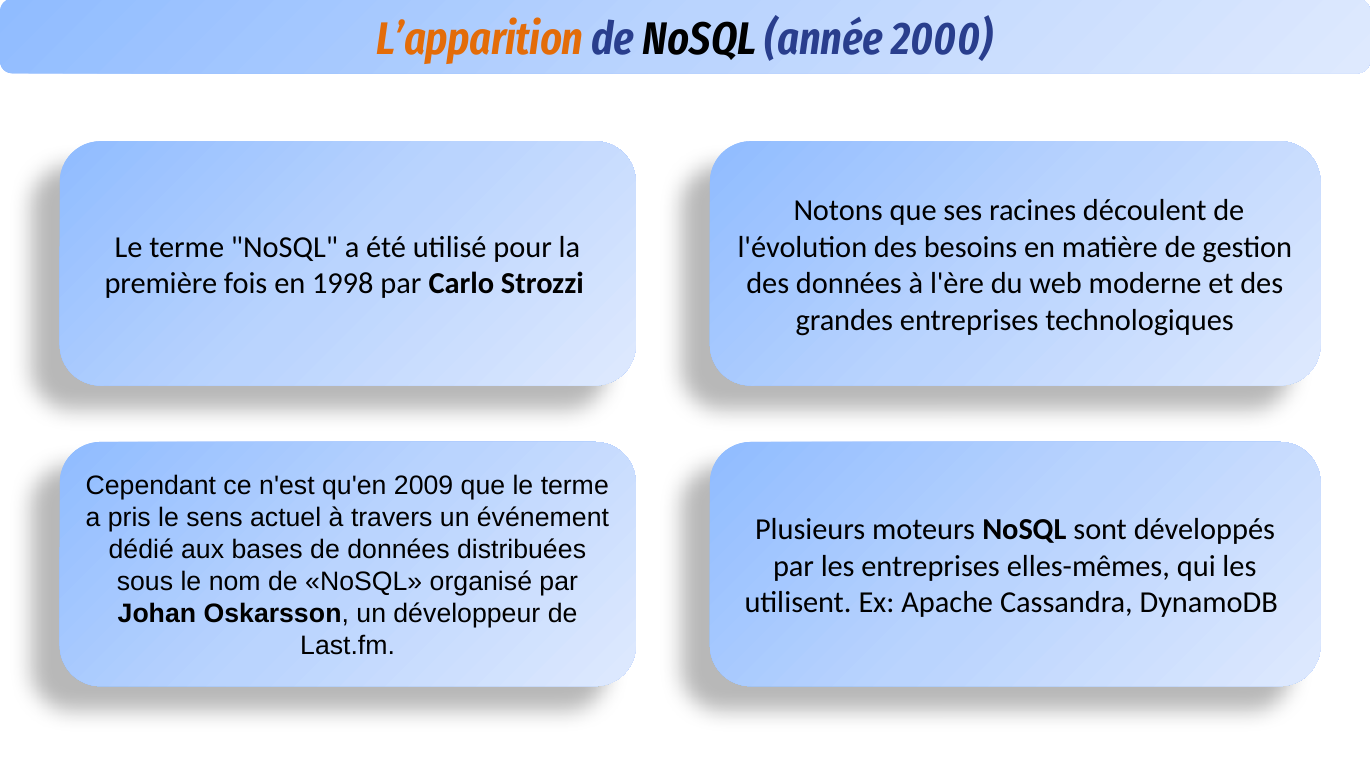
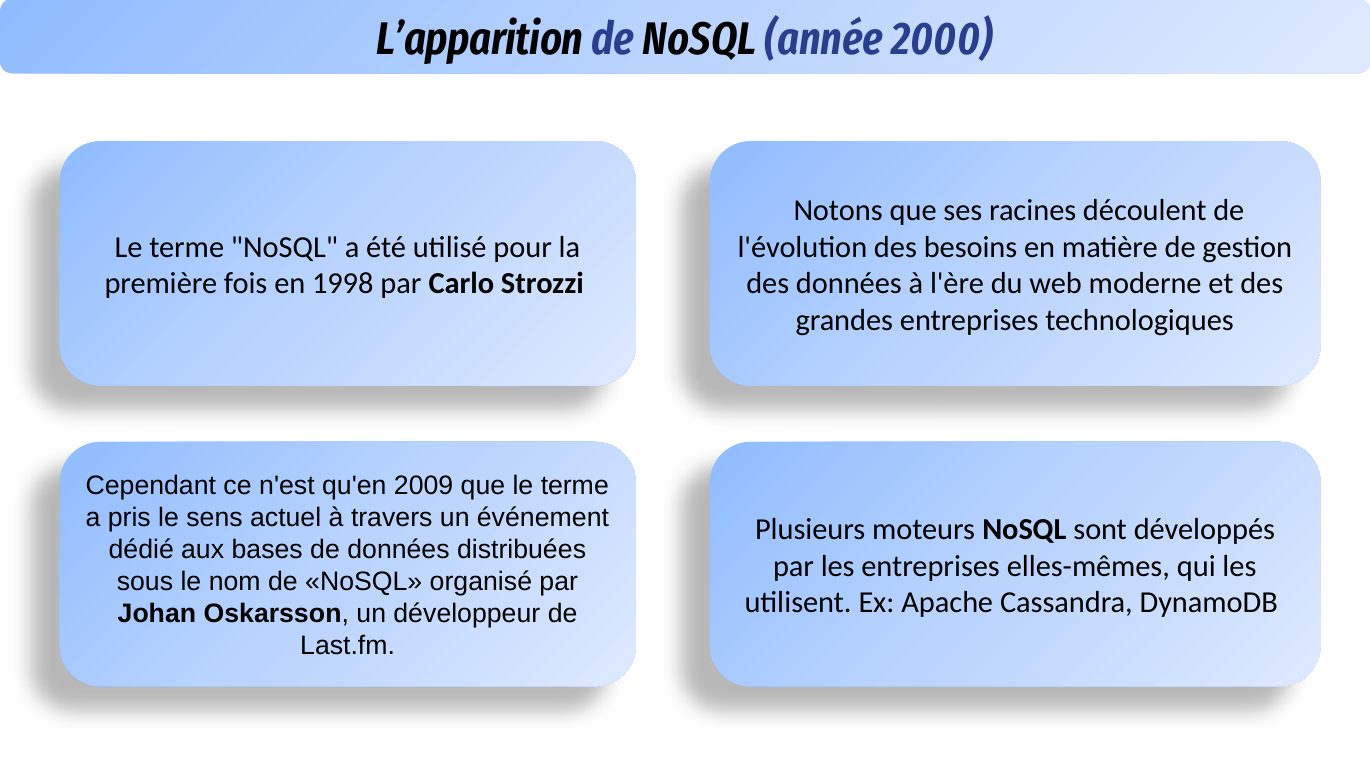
L’apparition colour: orange -> black (480, 39)
